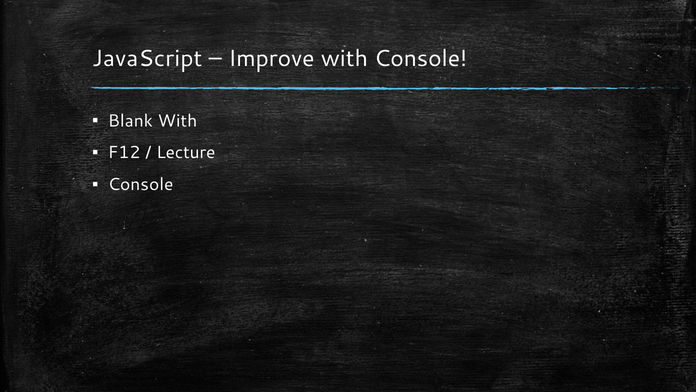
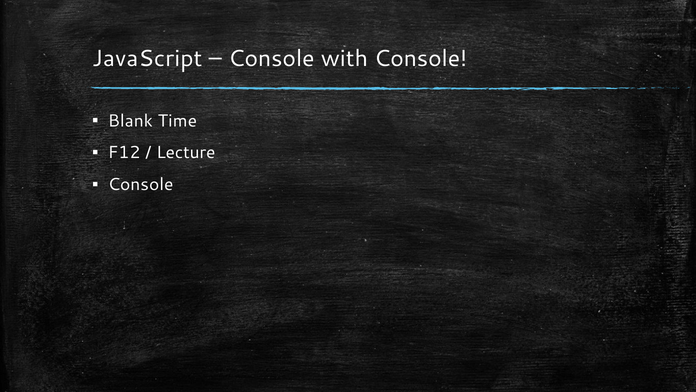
Improve: Improve -> Console (271, 59)
Blank With: With -> Time (177, 121)
